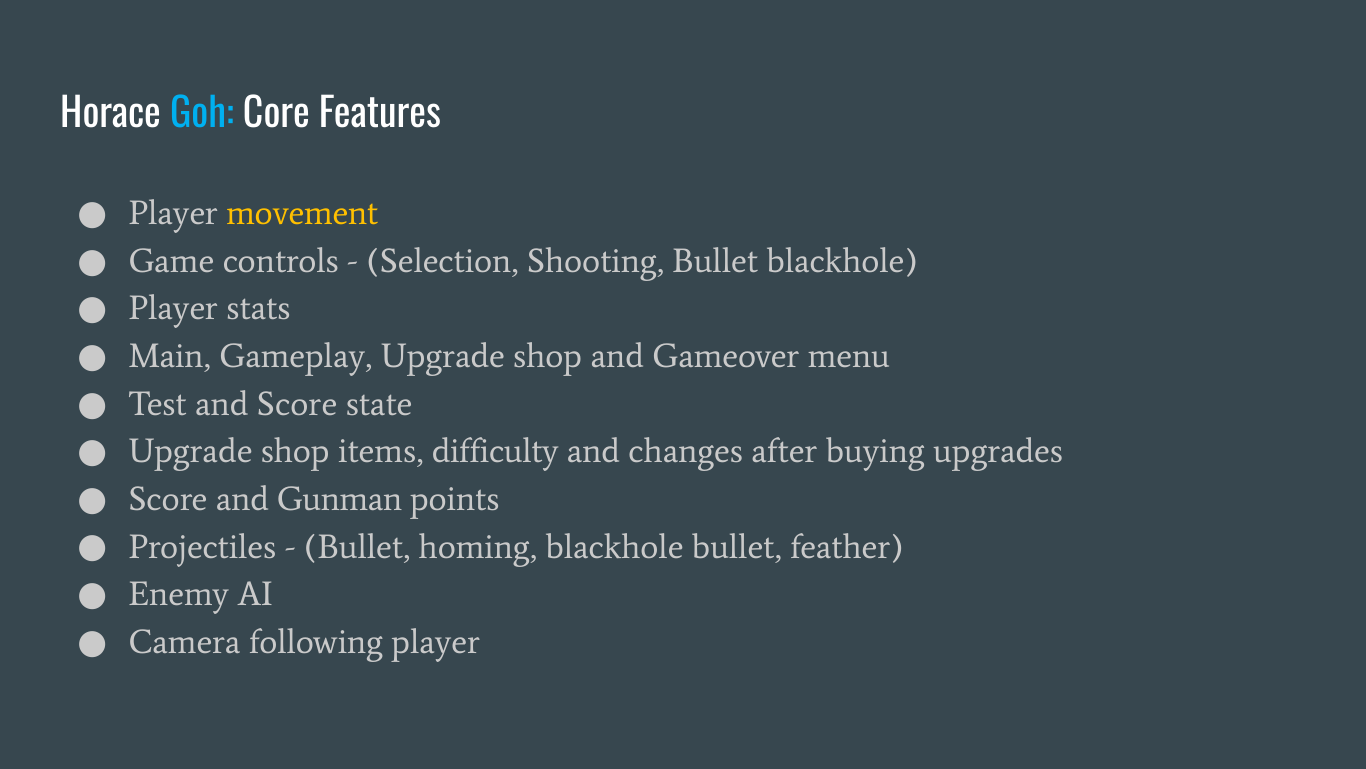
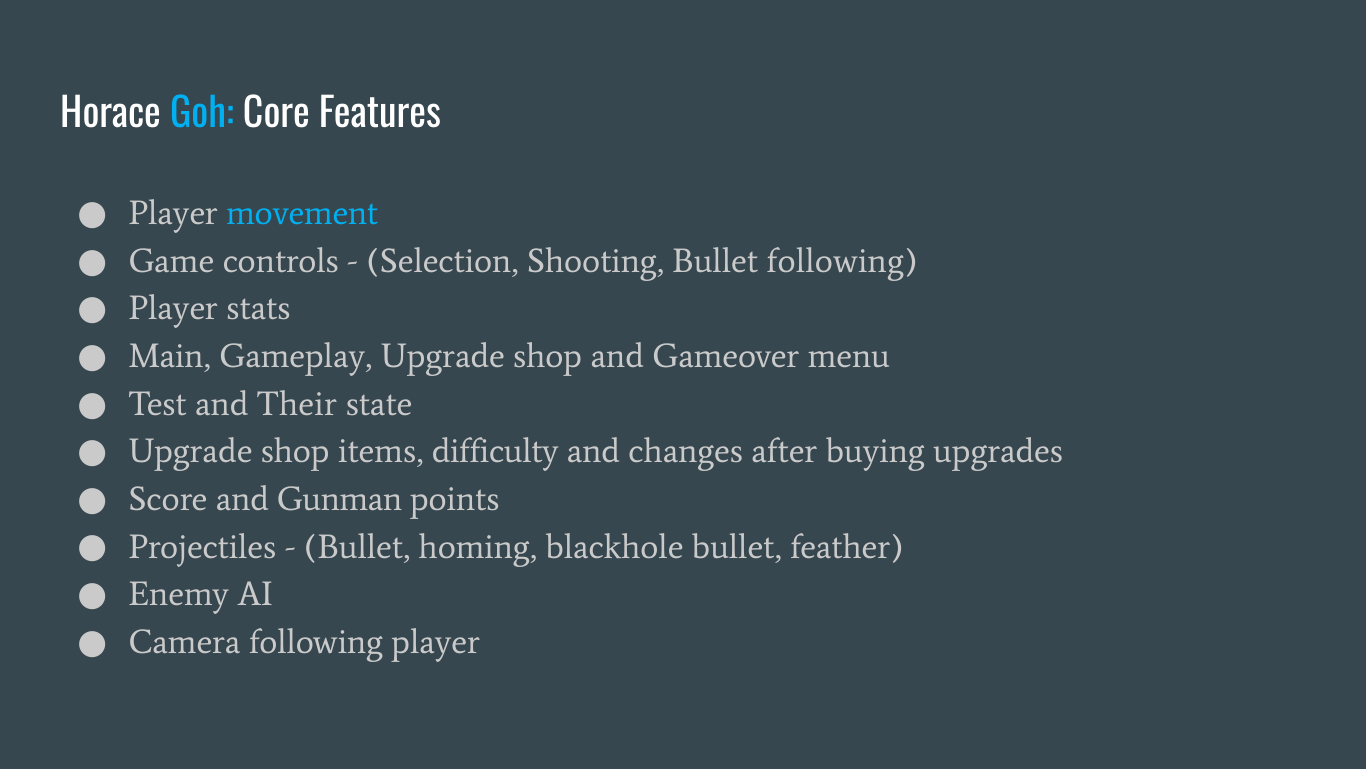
movement colour: yellow -> light blue (302, 213)
Bullet blackhole: blackhole -> following (842, 261)
and Score: Score -> Their (297, 404)
